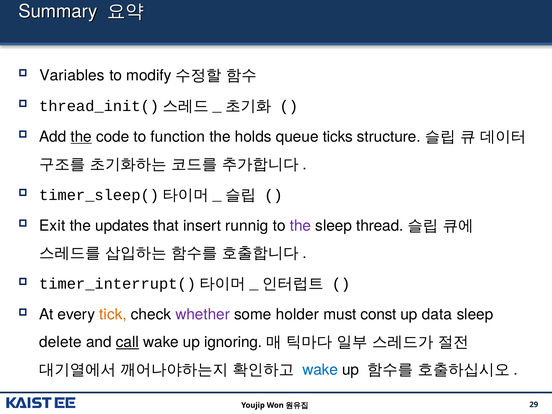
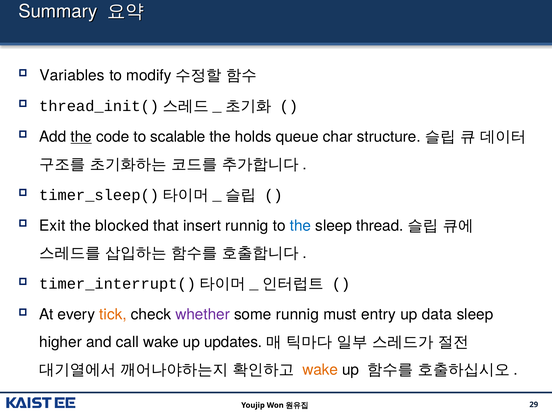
function: function -> scalable (178, 137)
ticks: ticks -> char (338, 137)
updates: updates -> blocked (122, 226)
the colour: purple -> blue (300, 226)
some holder: holder -> runnig (297, 315)
const: const -> entry (378, 315)
delete: delete -> higher (61, 342)
call underline: present -> none (127, 342)
ignoring: ignoring -> updates (233, 342)
wake colour: blue -> orange (320, 370)
